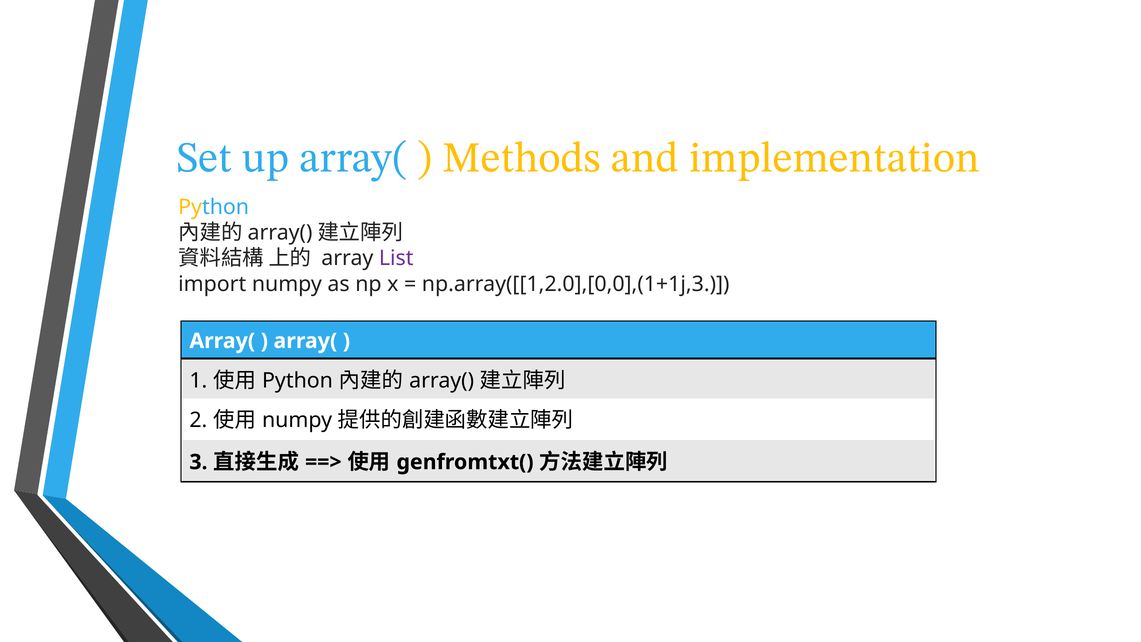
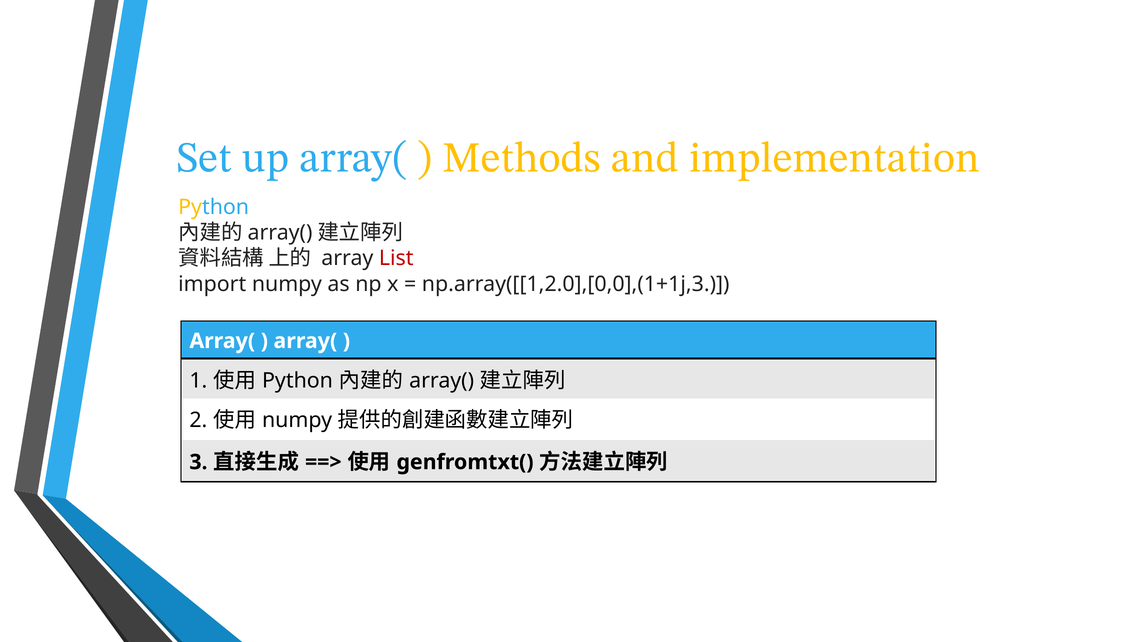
List colour: purple -> red (396, 258)
